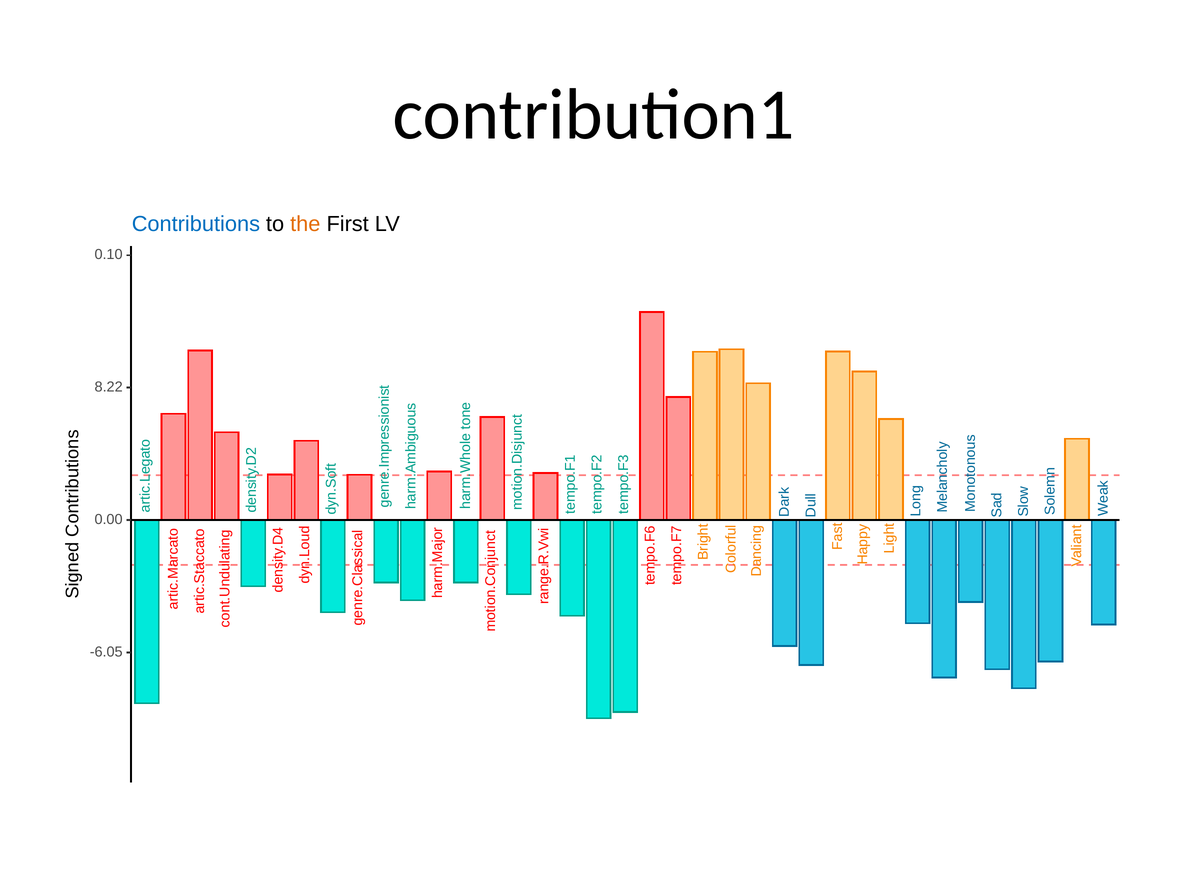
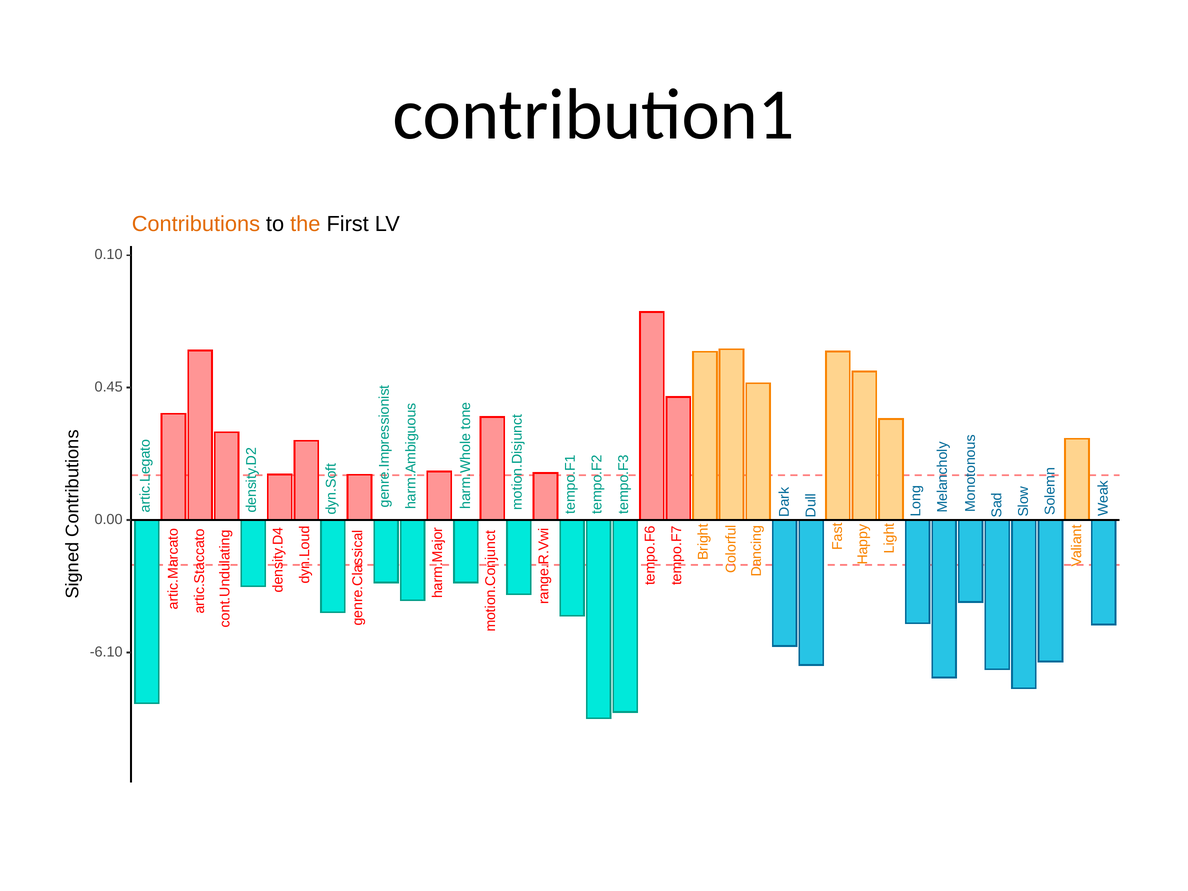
Contributions colour: blue -> orange (196, 224)
8.22: 8.22 -> 0.45 (109, 387)
-6.05: -6.05 -> -6.10 (106, 652)
